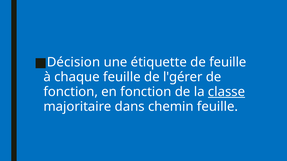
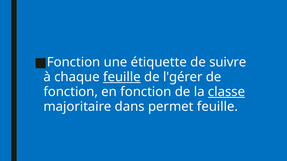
Décision: Décision -> Fonction (74, 62)
de feuille: feuille -> suivre (228, 62)
feuille underline: none -> present (122, 77)
chemin: chemin -> permet (171, 107)
